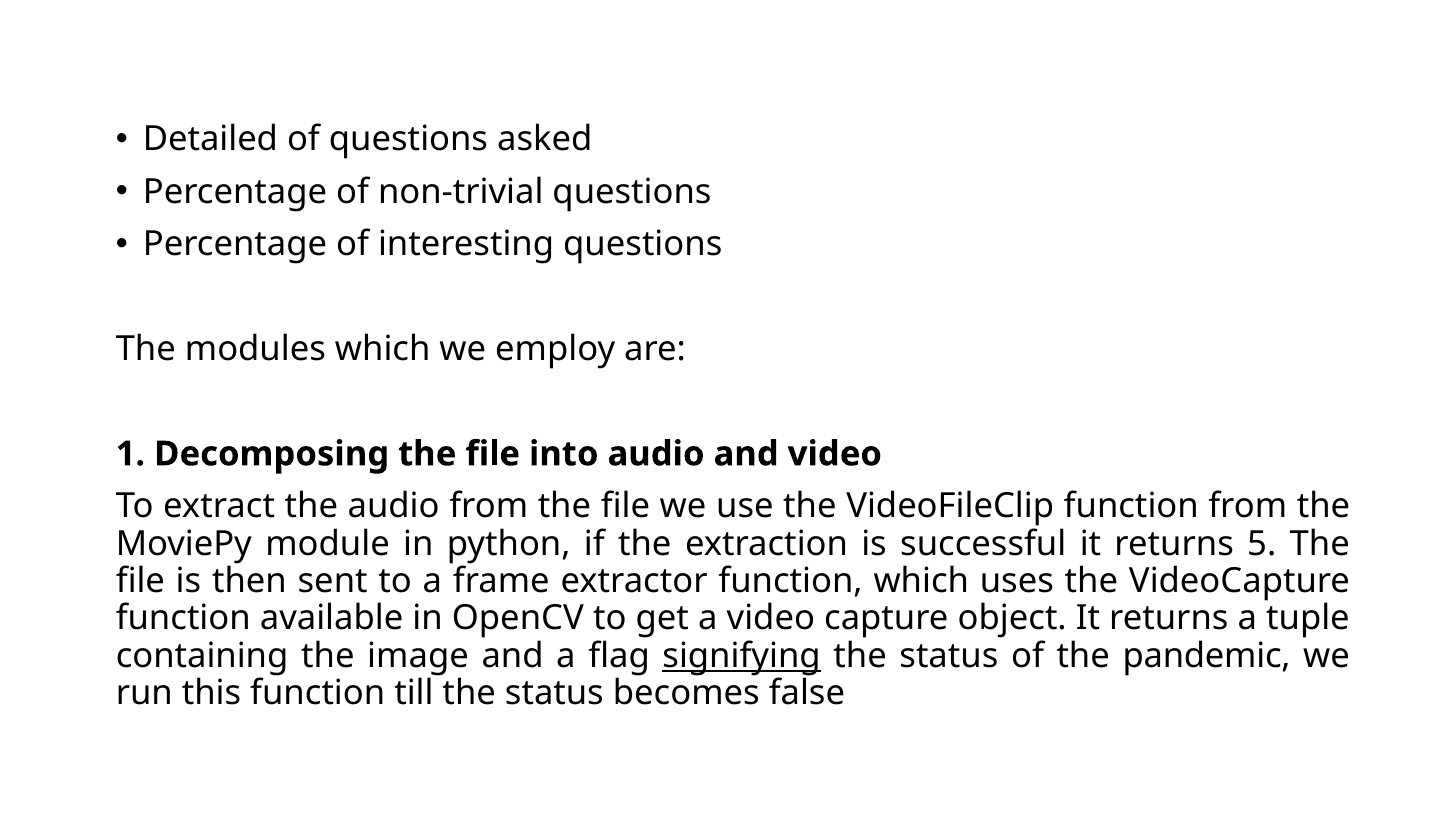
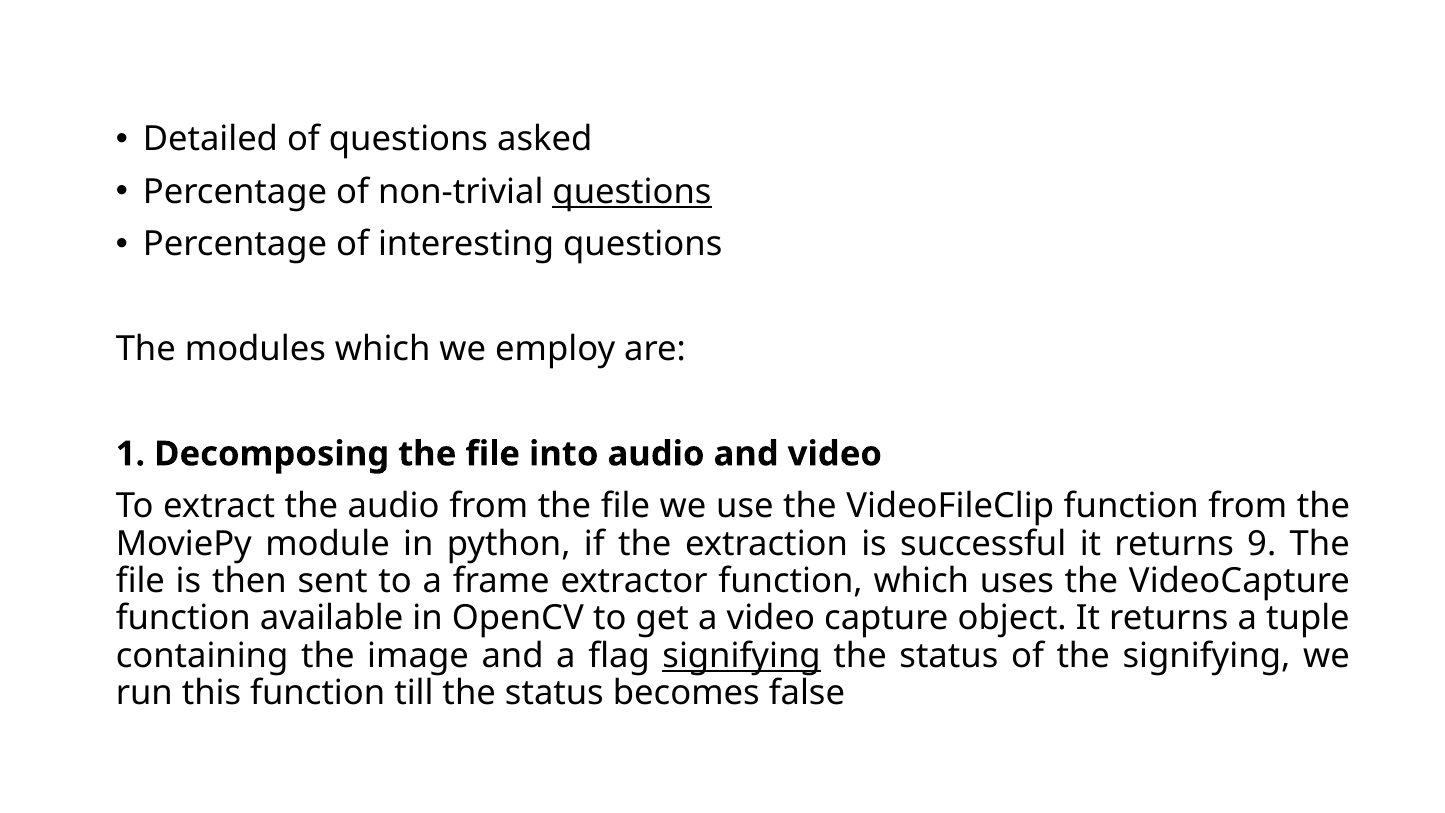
questions underline: none -> present (632, 192)
5: 5 -> 9 (1262, 544)
the pandemic: pandemic -> signifying (1206, 656)
